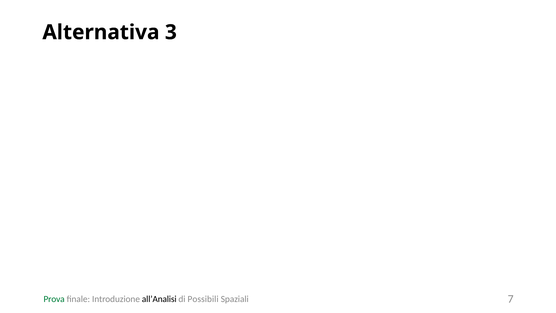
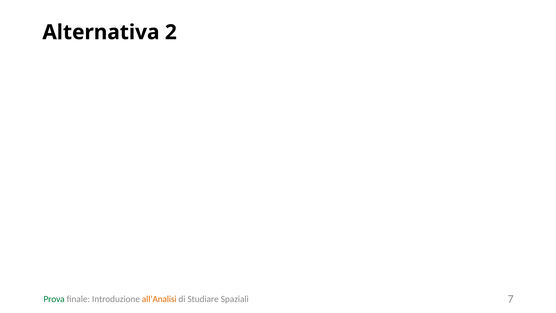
3: 3 -> 2 (171, 32)
all’Analisi colour: black -> orange (159, 299)
Possibili: Possibili -> Studiare (203, 299)
